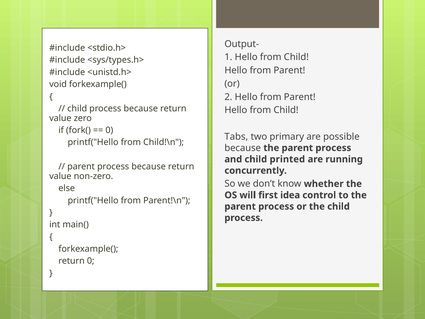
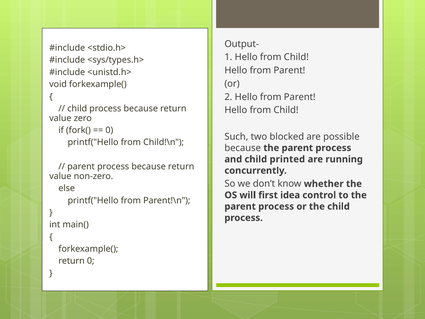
Tabs: Tabs -> Such (236, 136)
primary: primary -> blocked (287, 136)
